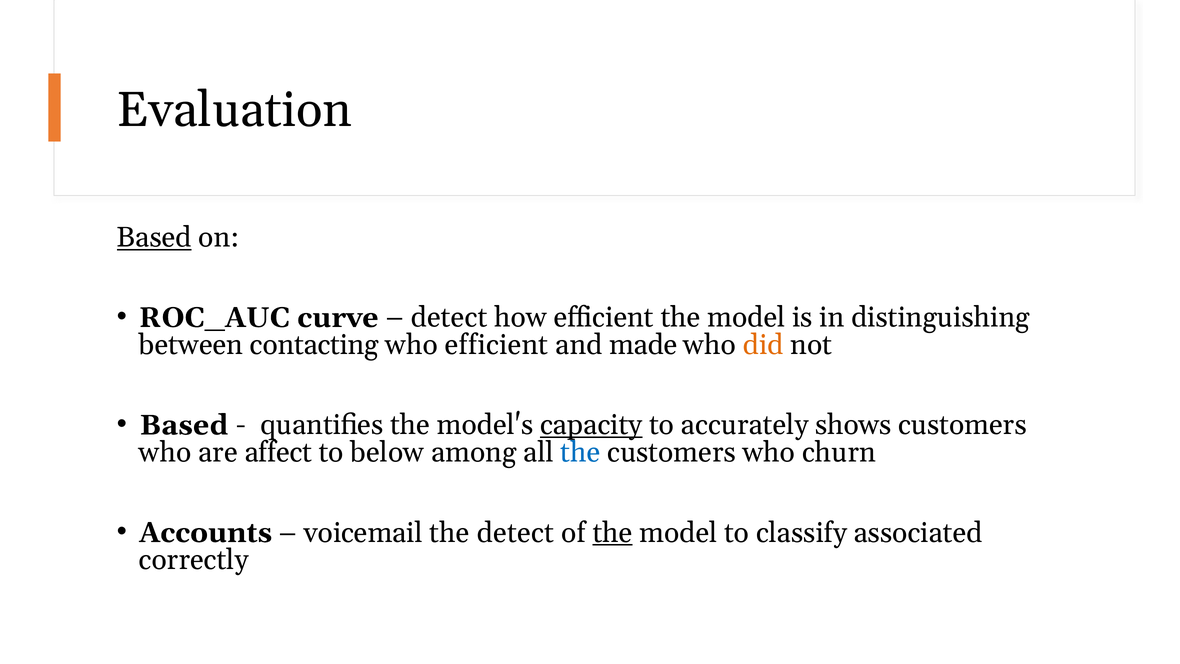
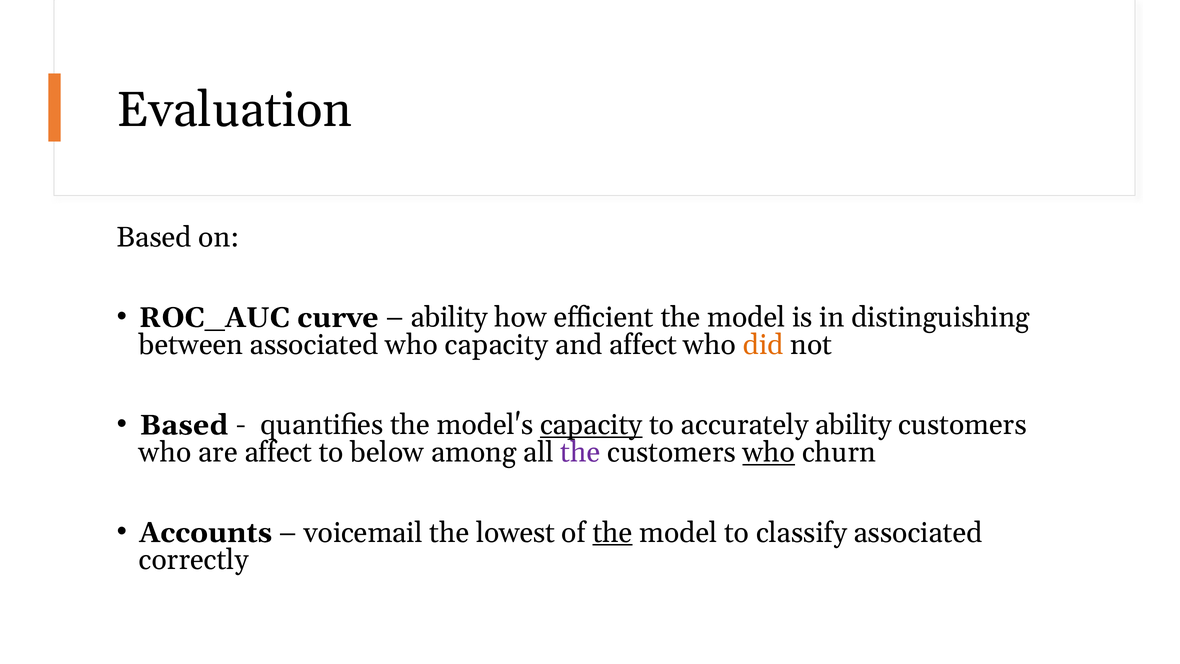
Based underline: present -> none (154, 237)
detect: detect -> ability (449, 317)
between contacting: contacting -> associated (314, 345)
who efficient: efficient -> capacity (496, 345)
and made: made -> affect (643, 345)
accurately shows: shows -> ability (853, 425)
the colour: blue -> purple (580, 452)
who underline: none -> present (769, 452)
the detect: detect -> lowest (515, 532)
